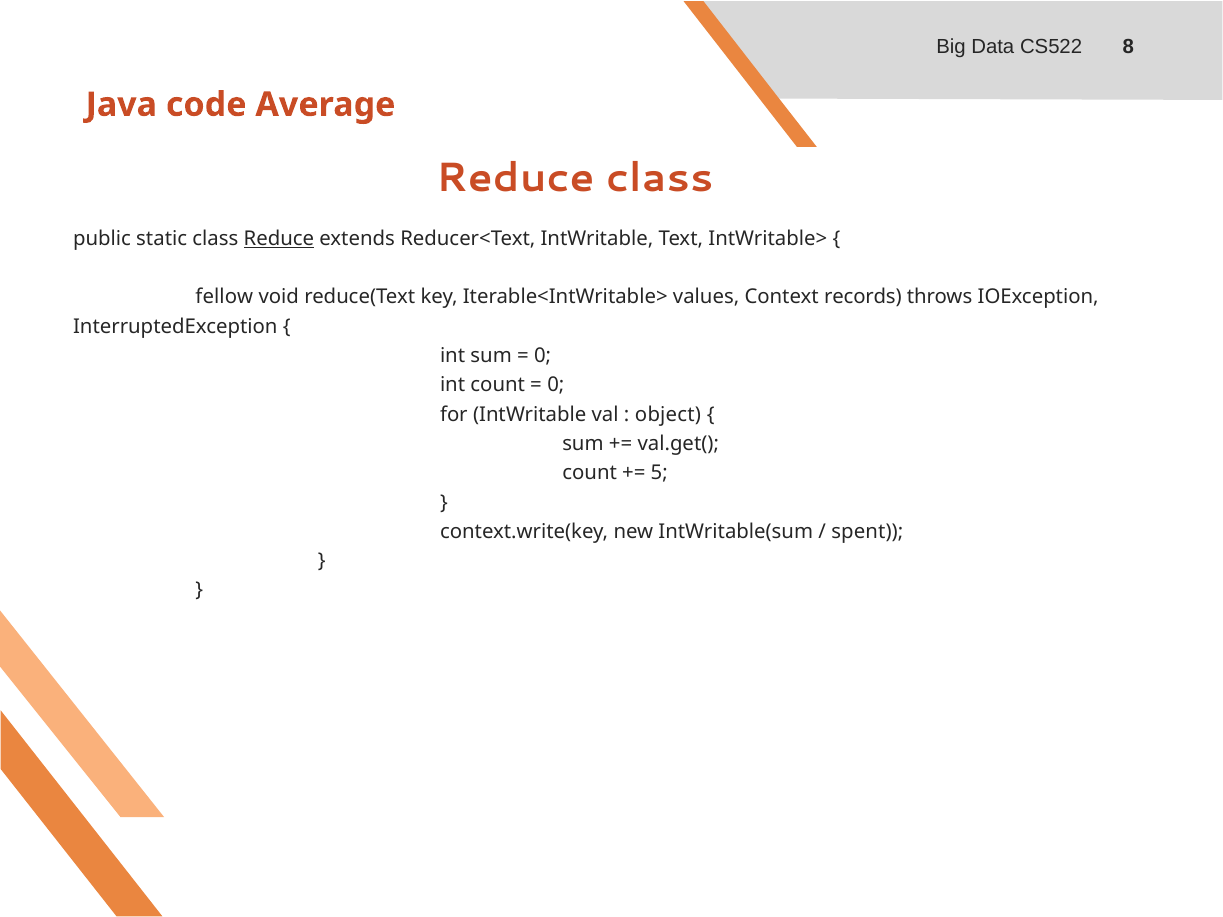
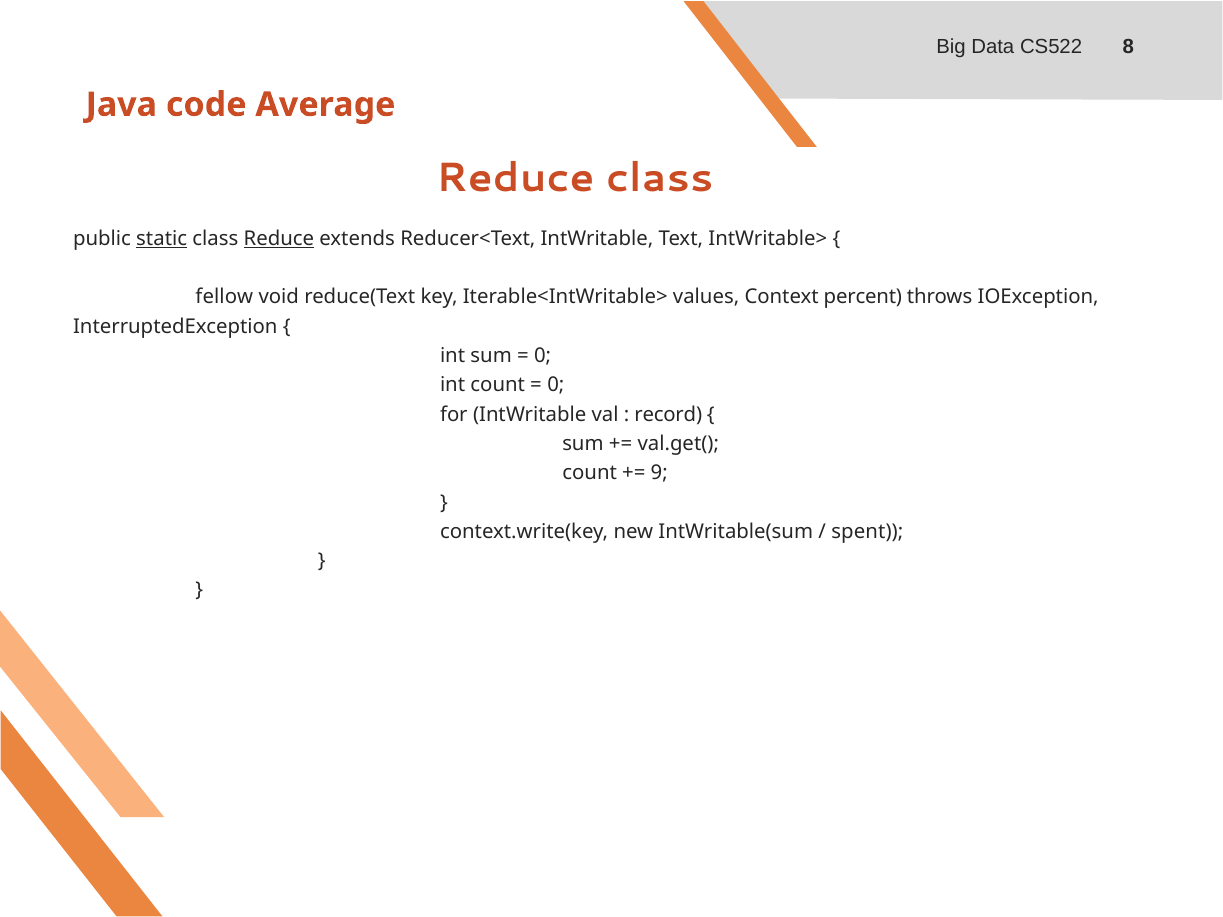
static underline: none -> present (162, 239)
records: records -> percent (863, 297)
object: object -> record (668, 414)
5: 5 -> 9 (659, 473)
